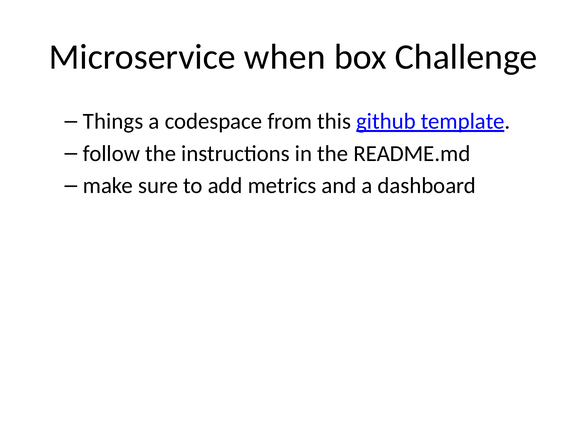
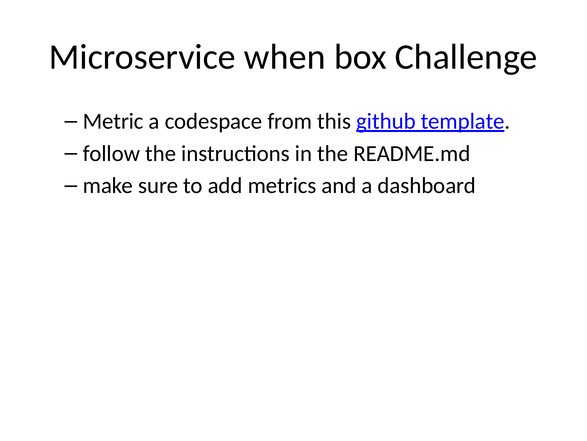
Things: Things -> Metric (113, 121)
